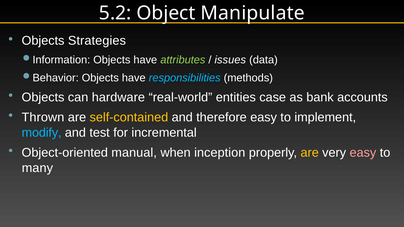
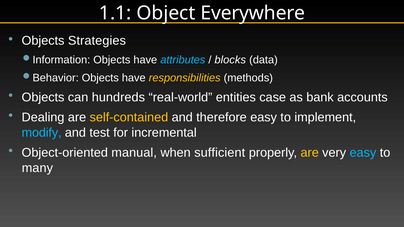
5.2: 5.2 -> 1.1 (115, 13)
Manipulate: Manipulate -> Everywhere (253, 13)
attributes colour: light green -> light blue (183, 60)
issues: issues -> blocks (230, 60)
responsibilities colour: light blue -> yellow (185, 78)
hardware: hardware -> hundreds (118, 97)
Thrown: Thrown -> Dealing (43, 118)
inception: inception -> sufficient (220, 153)
easy colour: pink -> light blue (363, 153)
